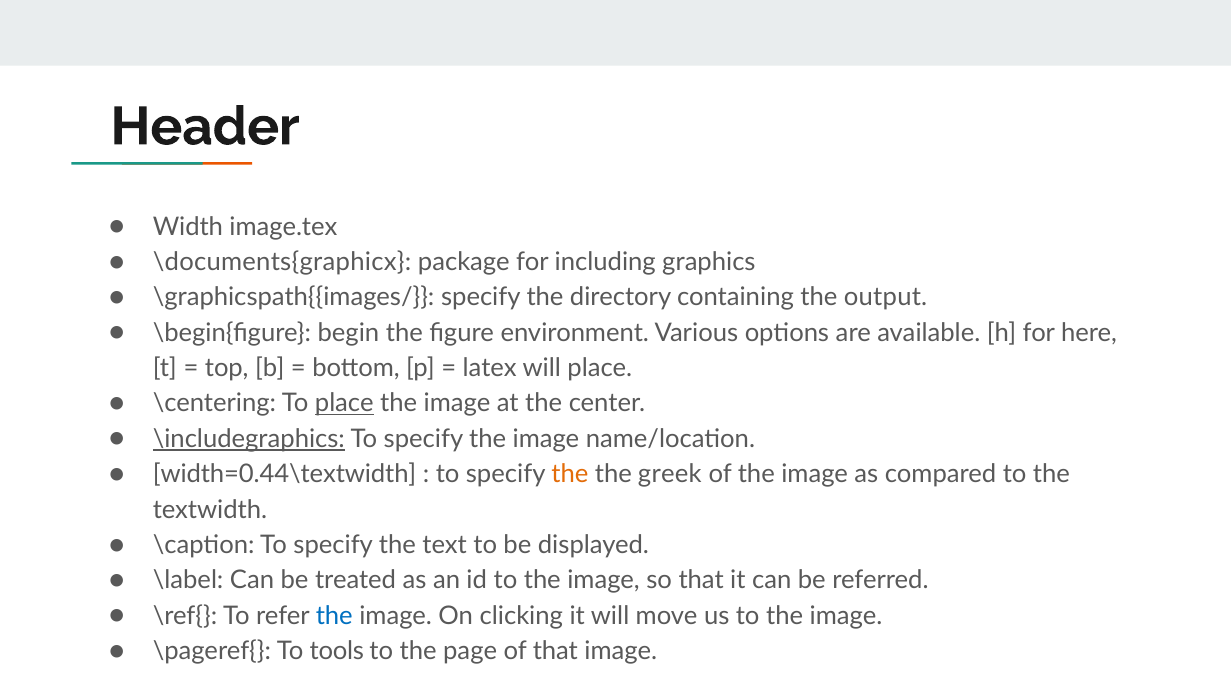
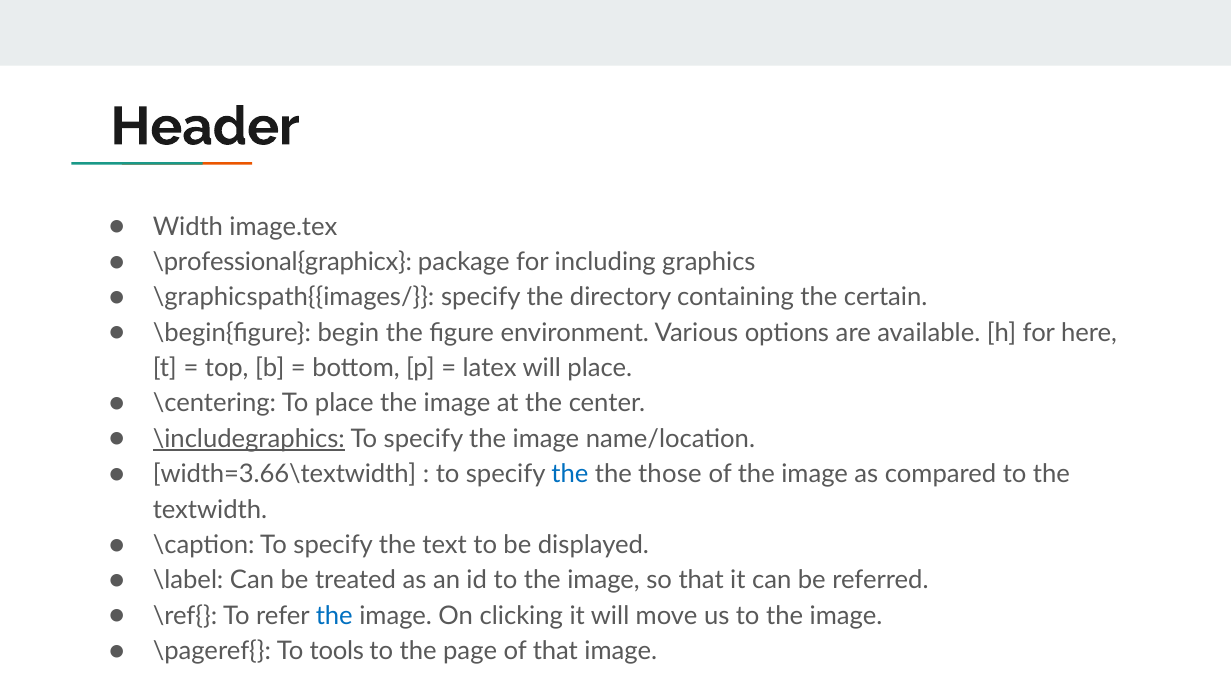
\documents{graphicx: \documents{graphicx -> \professional{graphicx (282, 262)
output: output -> certain (886, 298)
place underline: present -> none (344, 404)
width=0.44\textwidth: width=0.44\textwidth -> width=3.66\textwidth (285, 475)
the colour: orange -> blue (570, 475)
greek: greek -> those (670, 475)
